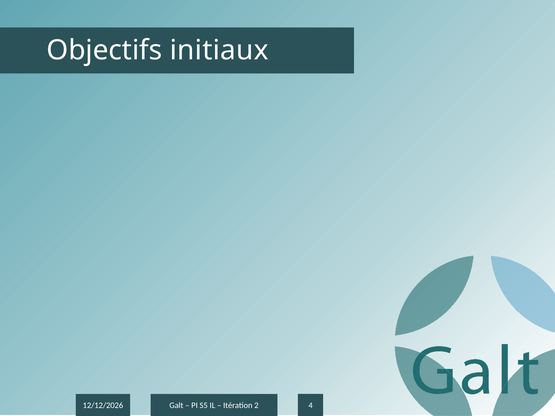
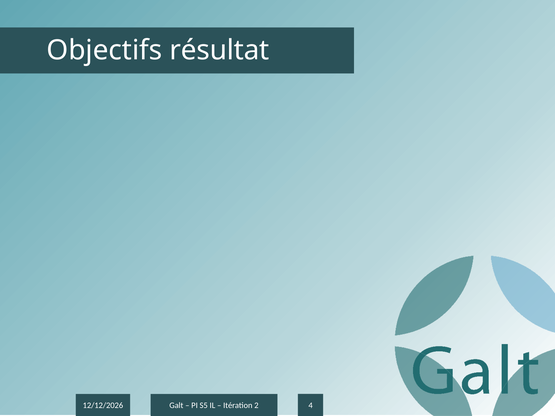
initiaux: initiaux -> résultat (219, 50)
